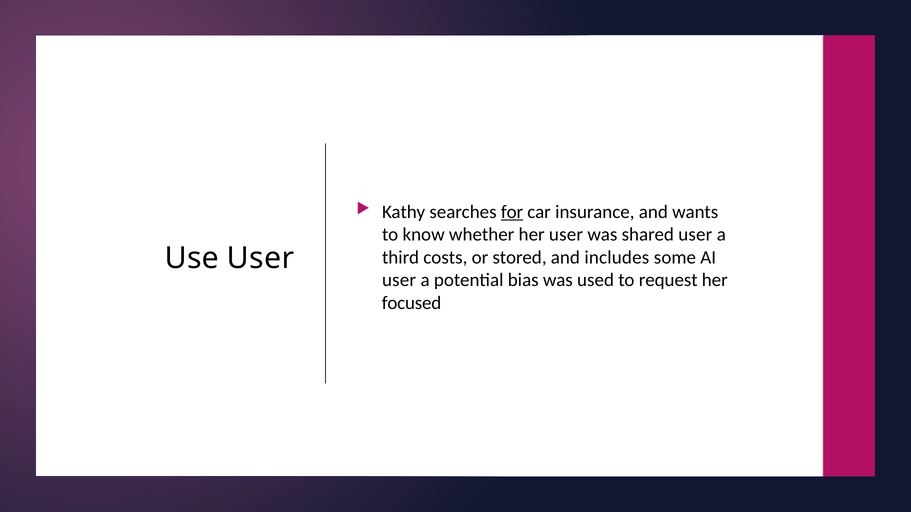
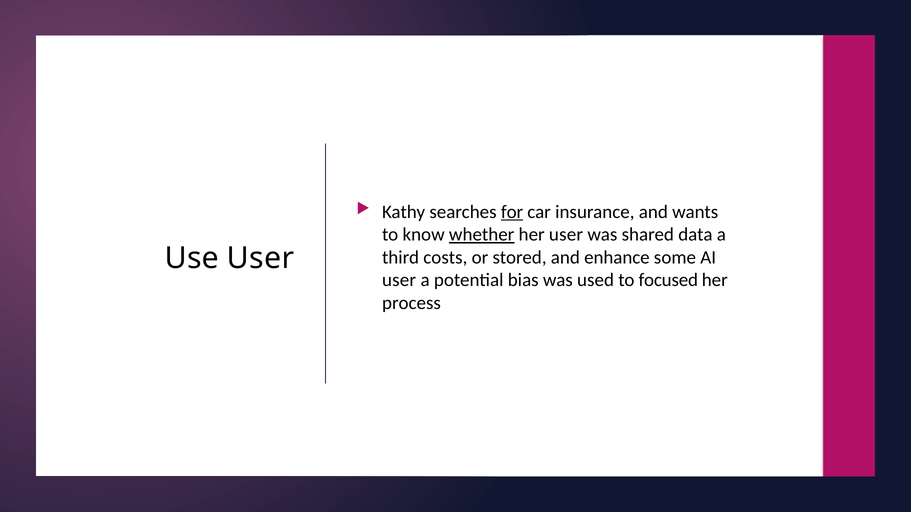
whether underline: none -> present (482, 235)
shared user: user -> data (695, 235)
includes: includes -> enhance (617, 258)
request: request -> focused (668, 280)
focused: focused -> process (411, 303)
